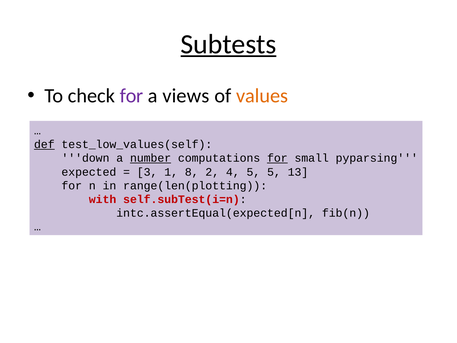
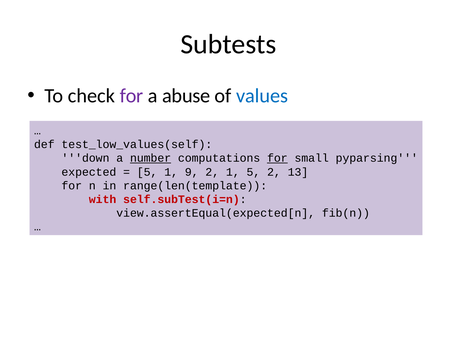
Subtests underline: present -> none (228, 44)
views: views -> abuse (186, 96)
values colour: orange -> blue (262, 96)
def underline: present -> none (44, 144)
3: 3 -> 5 (147, 172)
8: 8 -> 9 (192, 172)
2 4: 4 -> 1 (233, 172)
5 5: 5 -> 2 (274, 172)
range(len(plotting: range(len(plotting -> range(len(template (195, 186)
intc.assertEqual(expected[n: intc.assertEqual(expected[n -> view.assertEqual(expected[n (216, 213)
